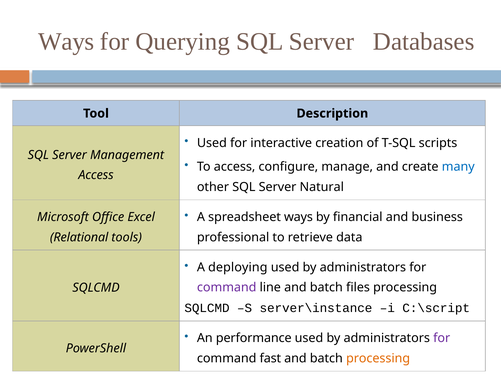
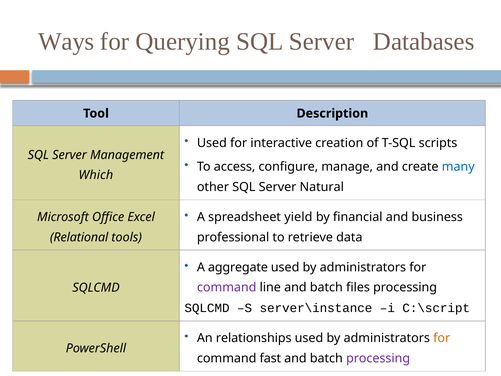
Access: Access -> Which (96, 175)
spreadsheet ways: ways -> yield (298, 217)
deploying: deploying -> aggregate (238, 267)
performance: performance -> relationships (254, 338)
for colour: purple -> orange (442, 338)
processing colour: orange -> purple (378, 358)
